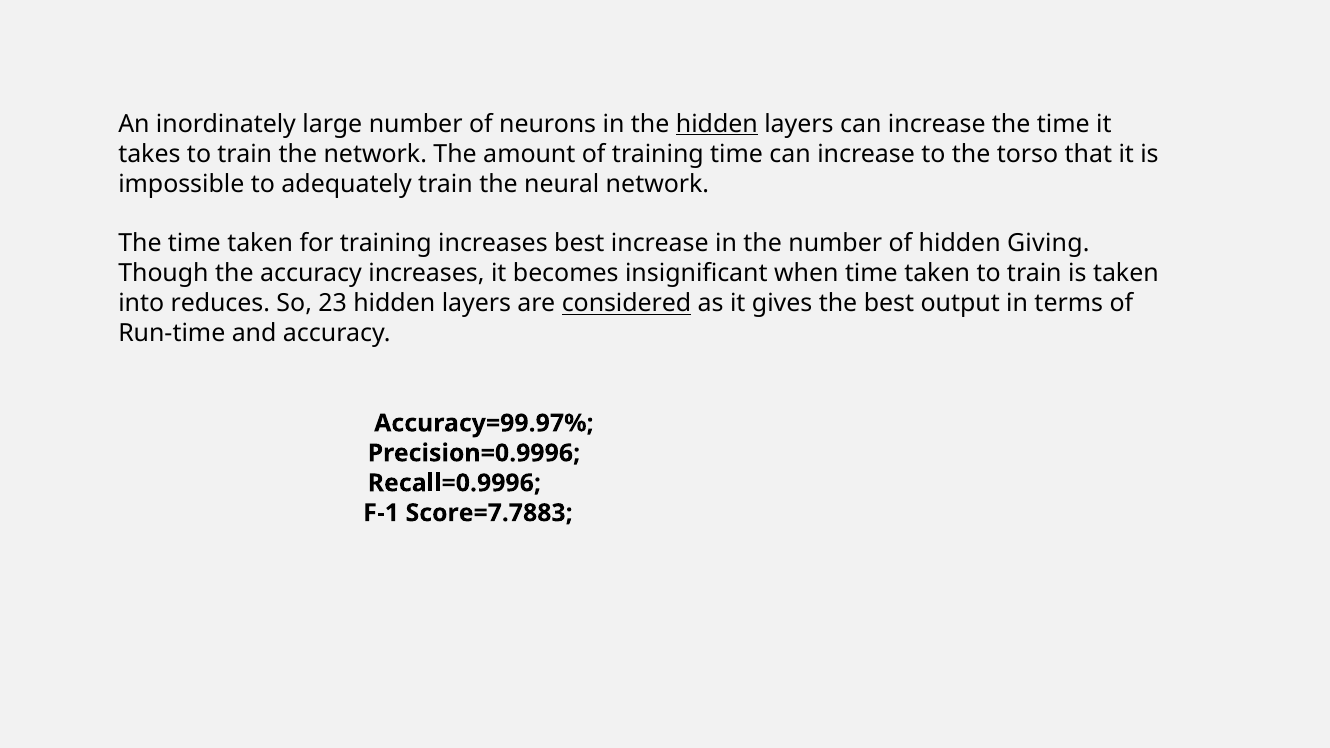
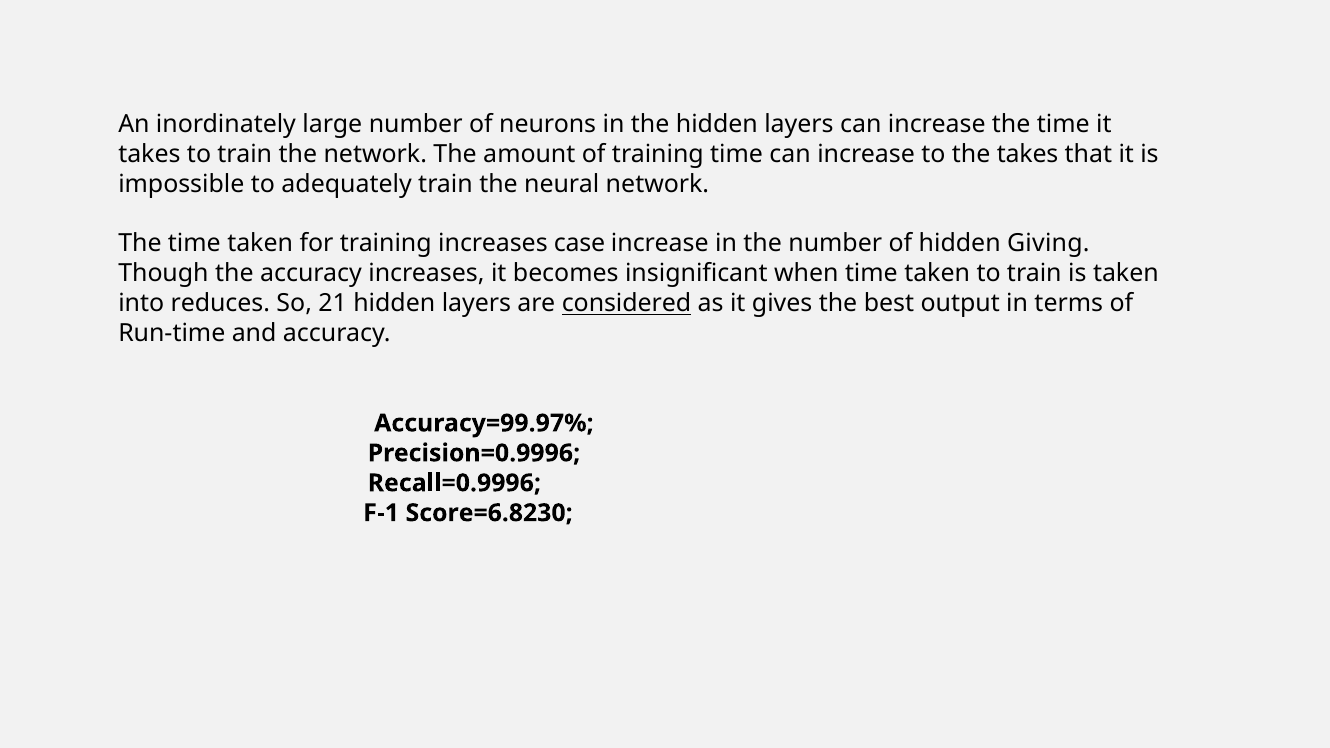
hidden underline: present -> none (717, 124)
the torso: torso -> takes (1028, 154)
increases best: best -> case (579, 244)
23: 23 -> 21 (333, 304)
Score=7.7883: Score=7.7883 -> Score=6.8230 (489, 513)
